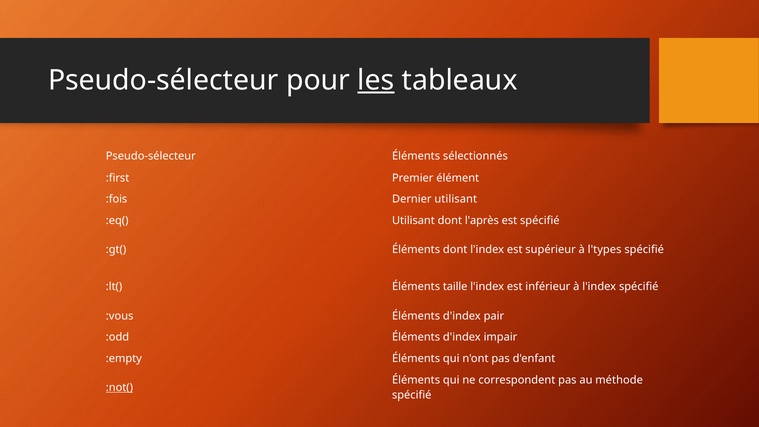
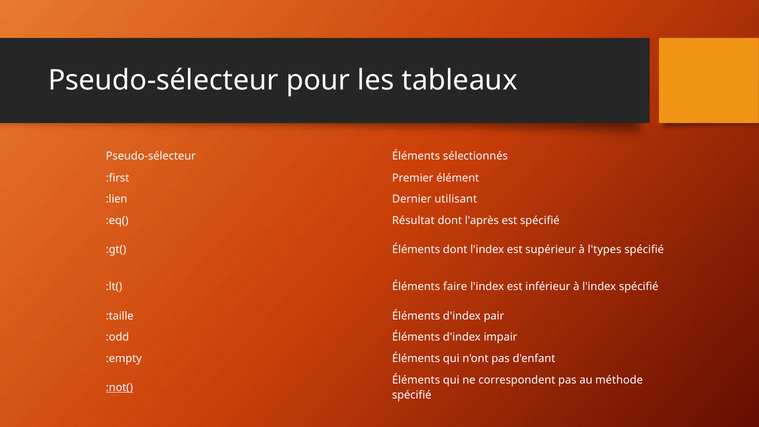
les underline: present -> none (376, 80)
:fois: :fois -> :lien (117, 199)
:eq( Utilisant: Utilisant -> Résultat (413, 220)
taille: taille -> faire (455, 287)
:vous: :vous -> :taille (120, 316)
